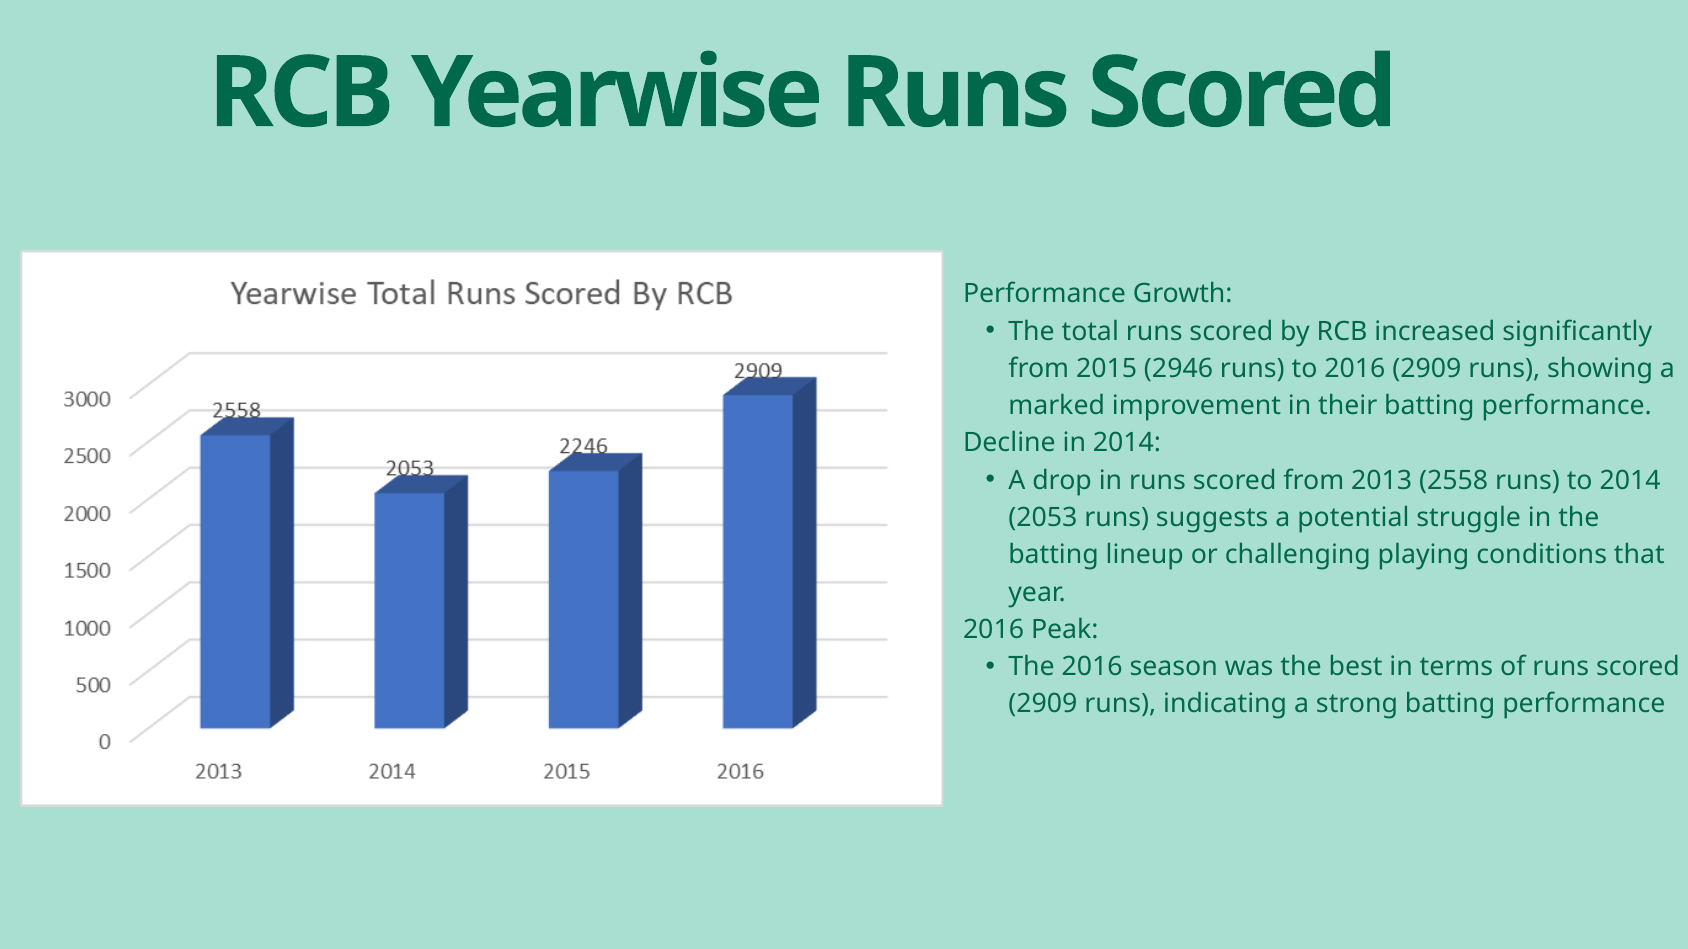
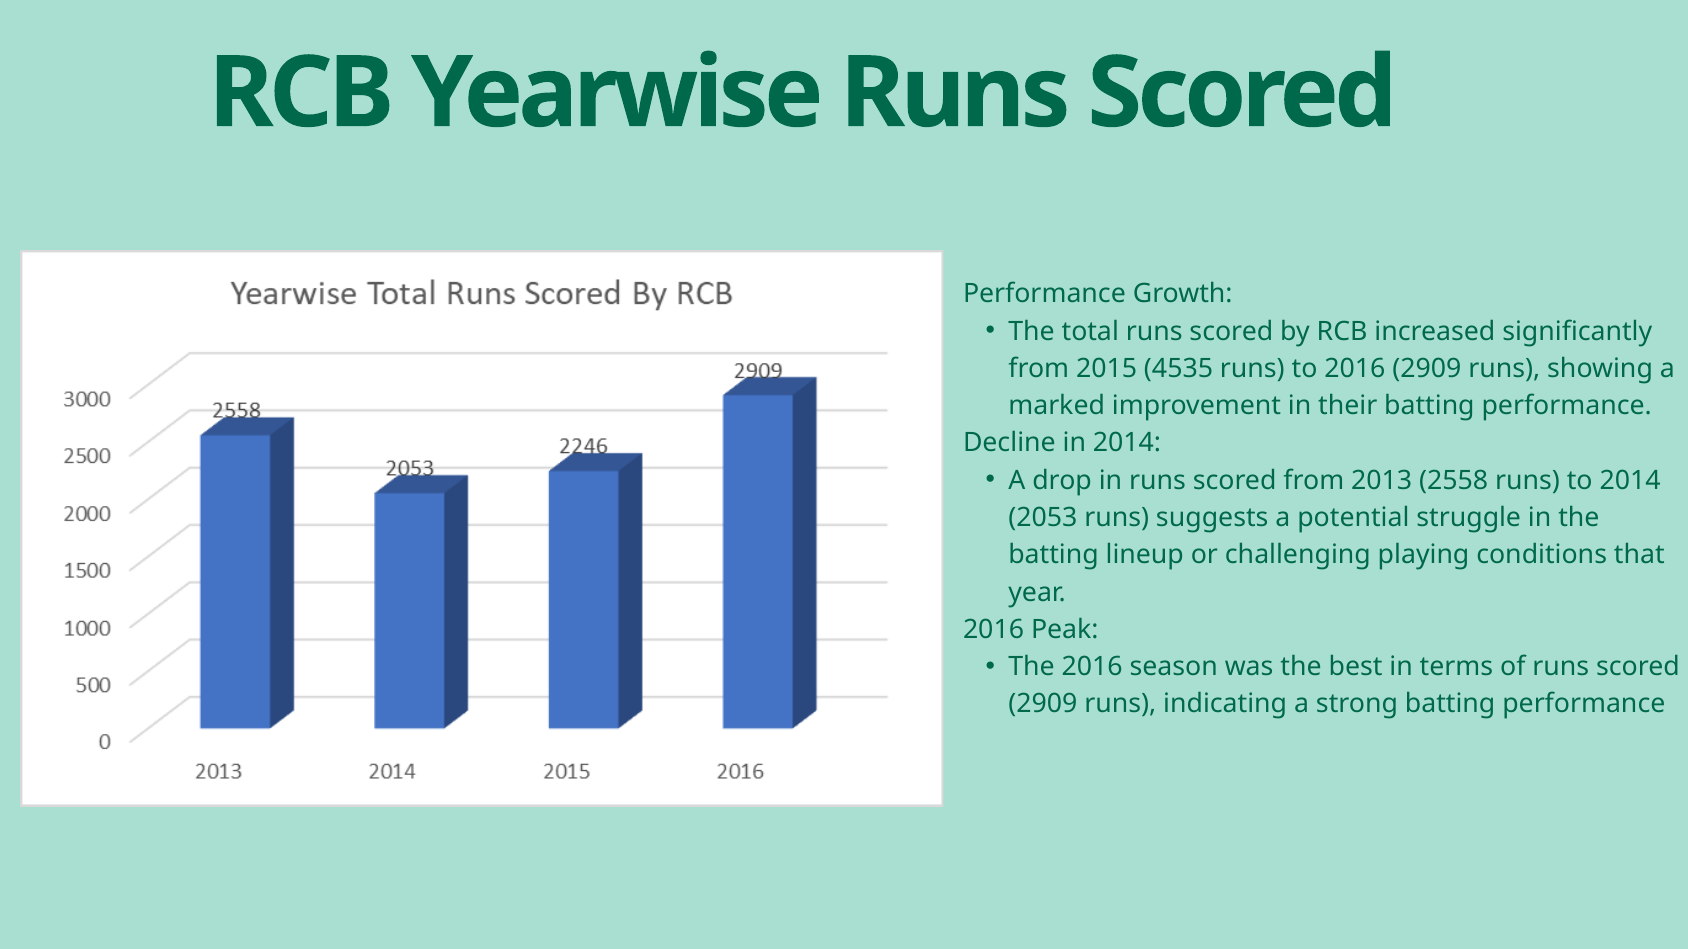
2946: 2946 -> 4535 (1179, 369)
